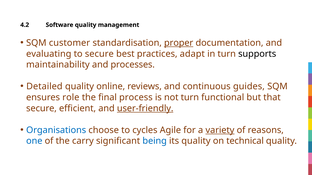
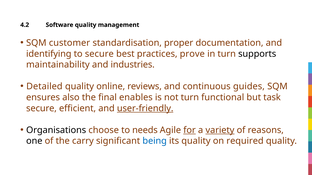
proper underline: present -> none (179, 43)
evaluating: evaluating -> identifying (49, 54)
adapt: adapt -> prove (192, 54)
processes: processes -> industries (133, 65)
role: role -> also (71, 98)
process: process -> enables (136, 98)
that: that -> task (272, 98)
Organisations colour: blue -> black (56, 130)
cycles: cycles -> needs (145, 130)
for underline: none -> present (190, 130)
one colour: blue -> black (34, 141)
technical: technical -> required (245, 141)
